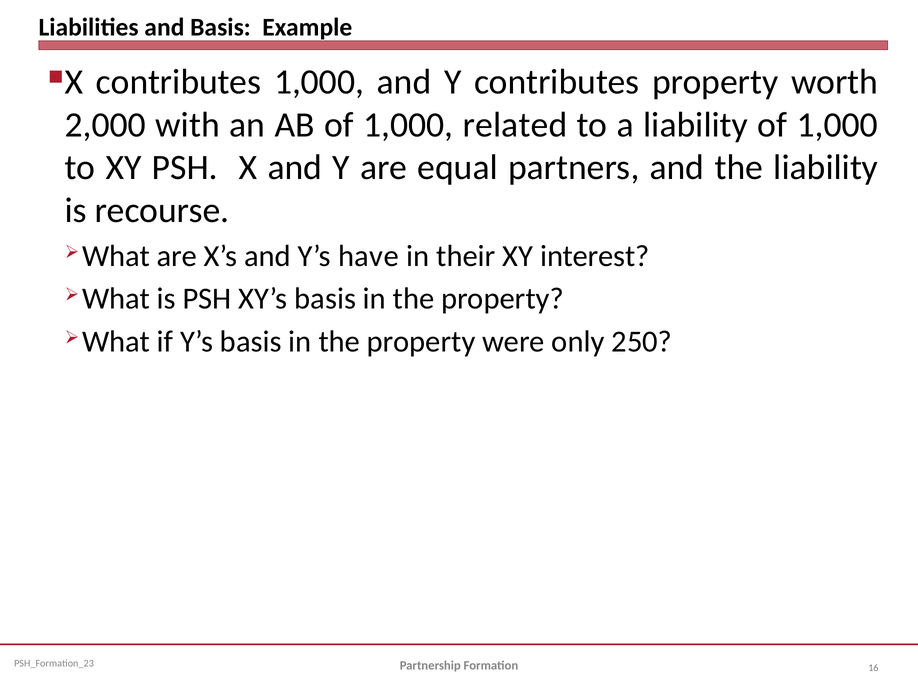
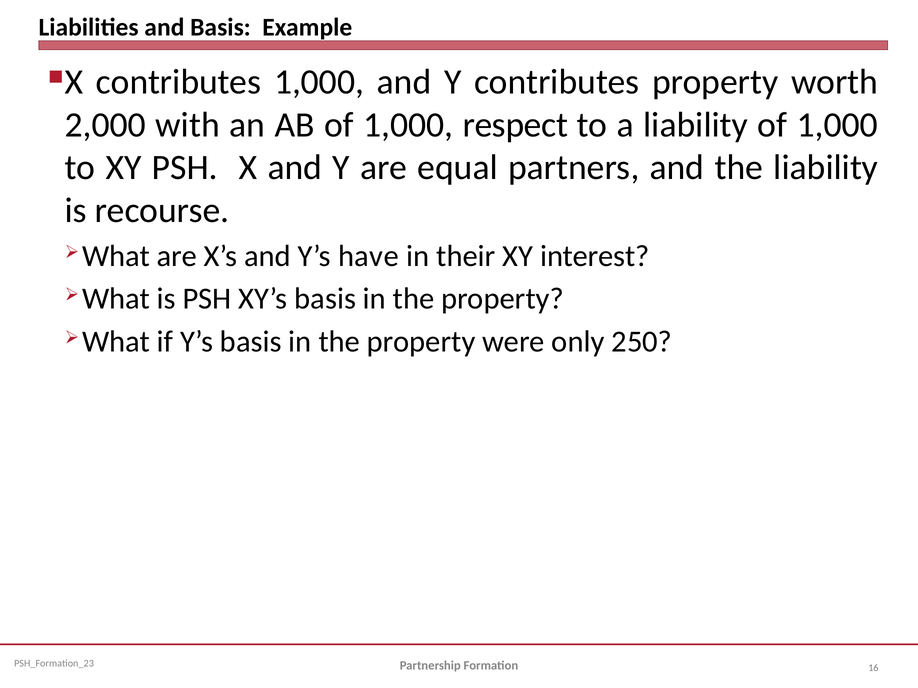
related: related -> respect (515, 125)
